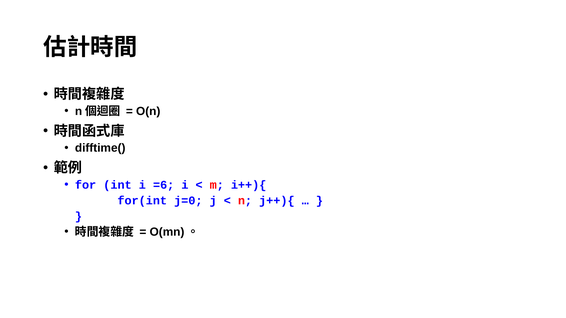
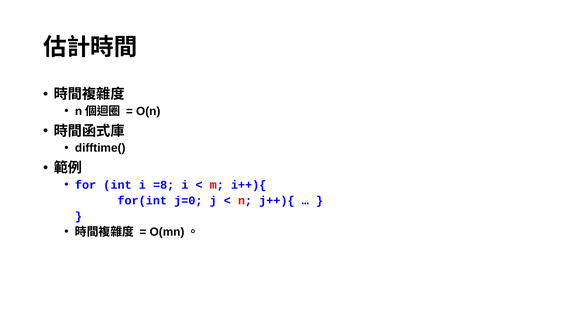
=6: =6 -> =8 (164, 185)
